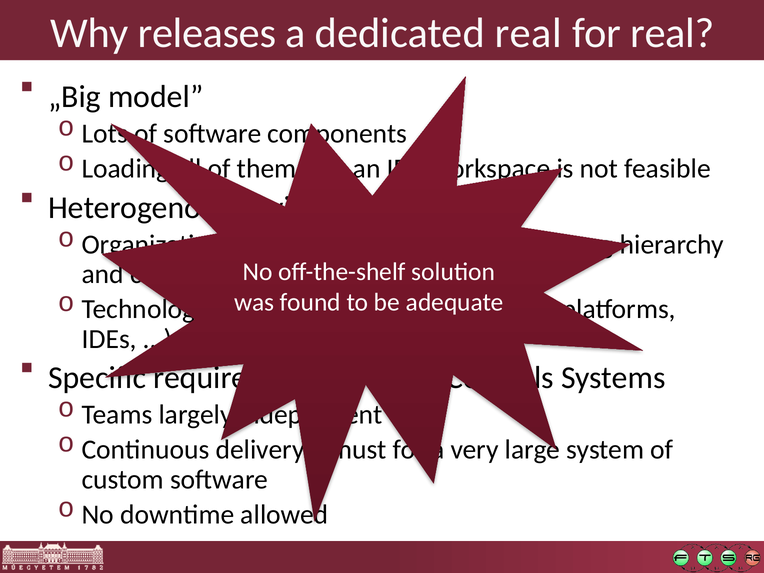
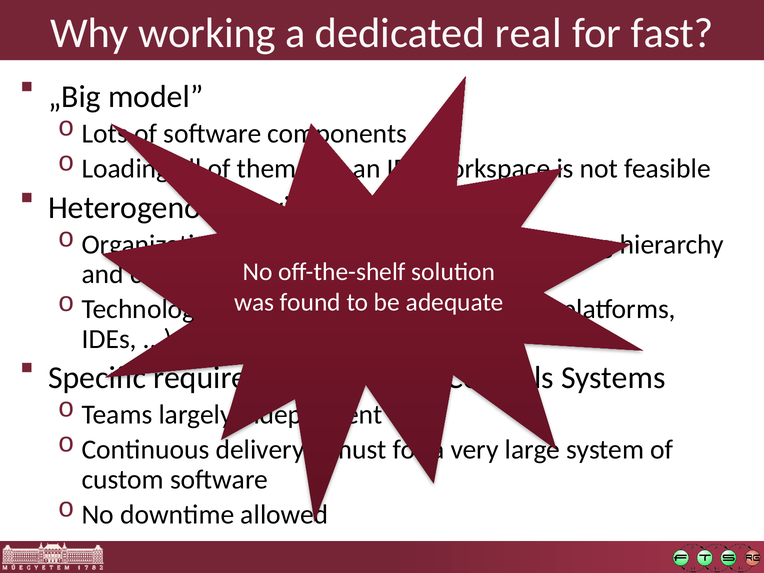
releases: releases -> working (207, 33)
for real: real -> fast (672, 33)
